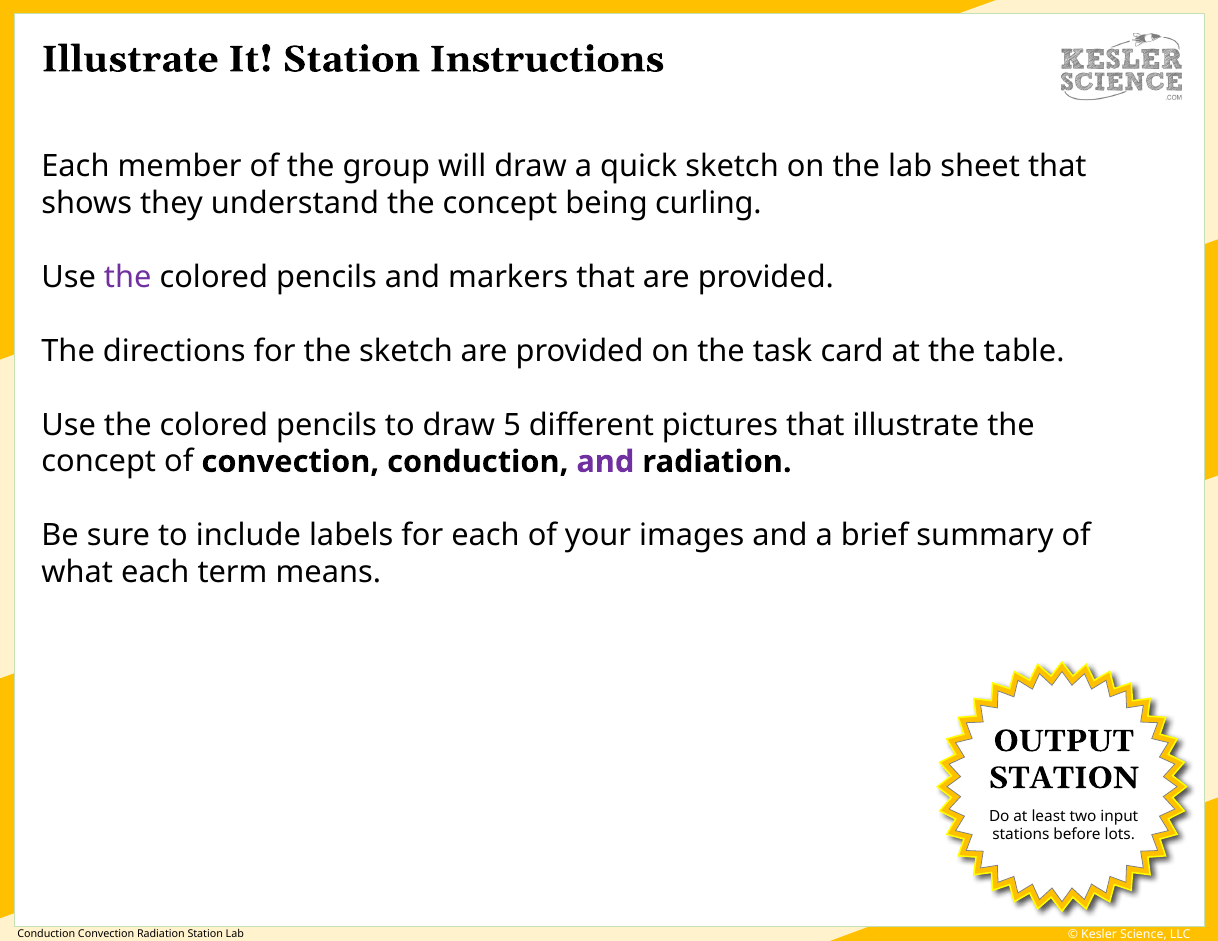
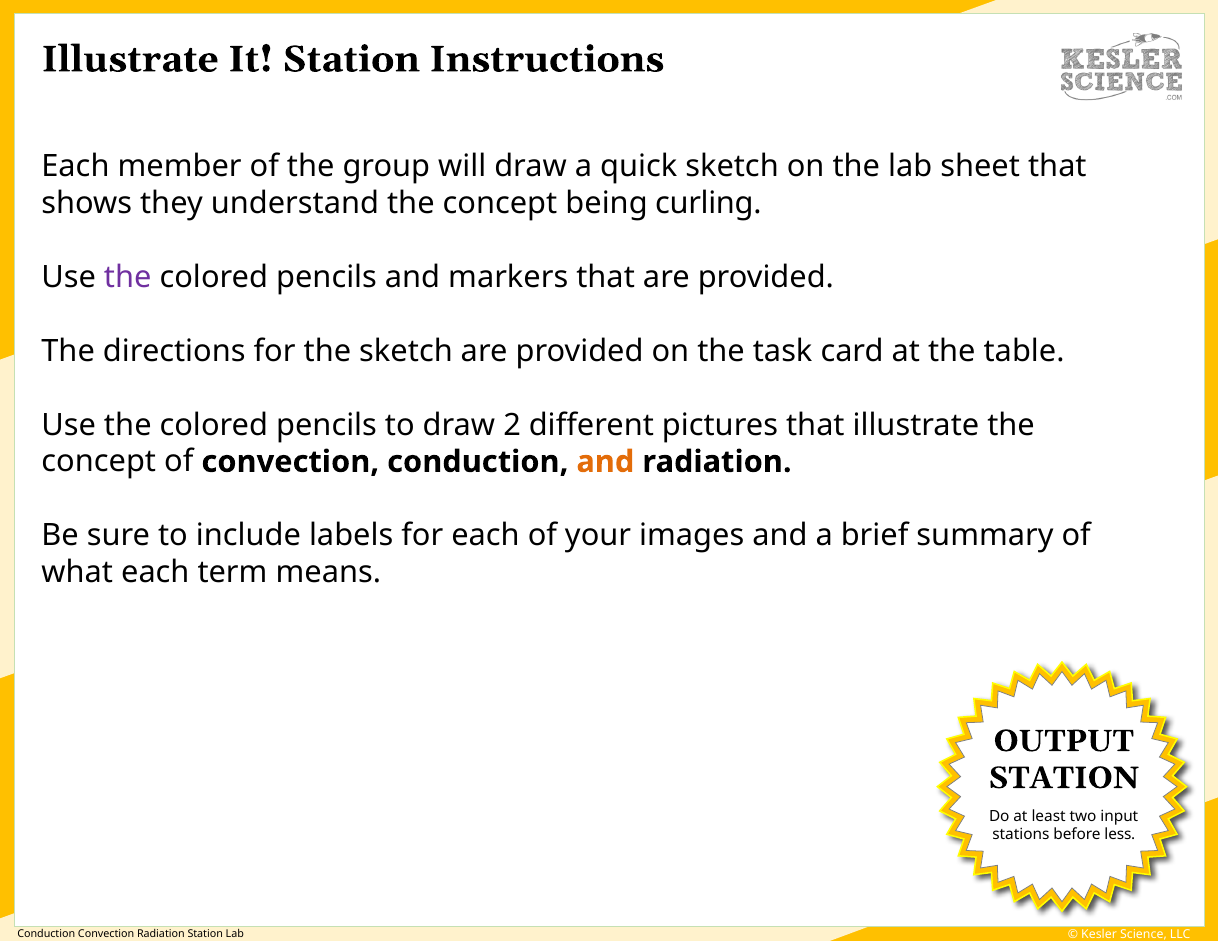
5: 5 -> 2 (512, 425)
and colour: purple -> orange (605, 462)
lots: lots -> less (1120, 835)
